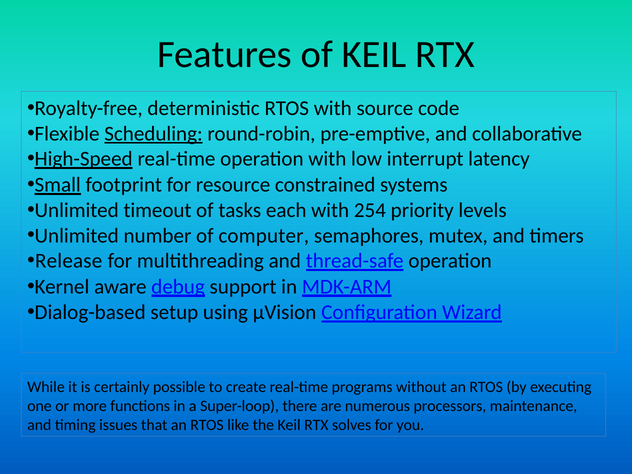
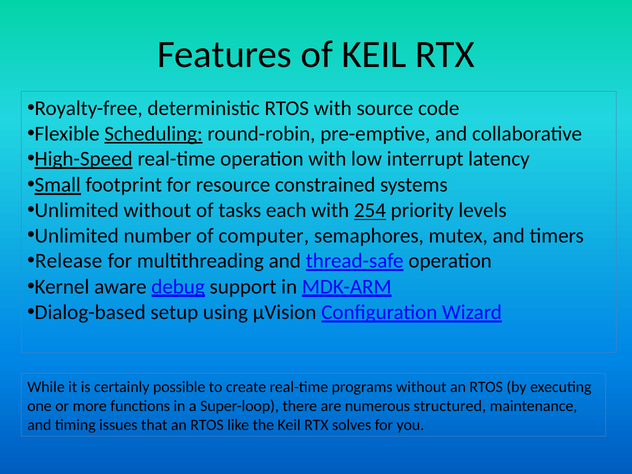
Unlimited timeout: timeout -> without (157, 210)
254 underline: none -> present (370, 210)
processors: processors -> structured (450, 406)
